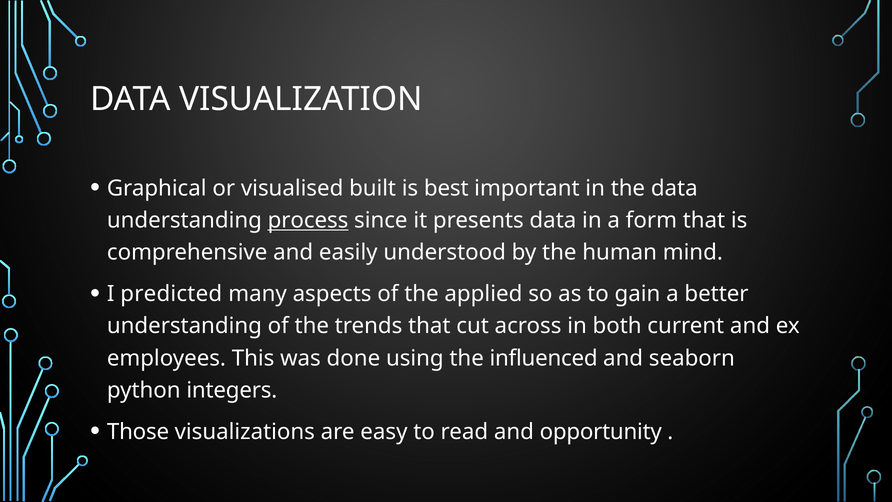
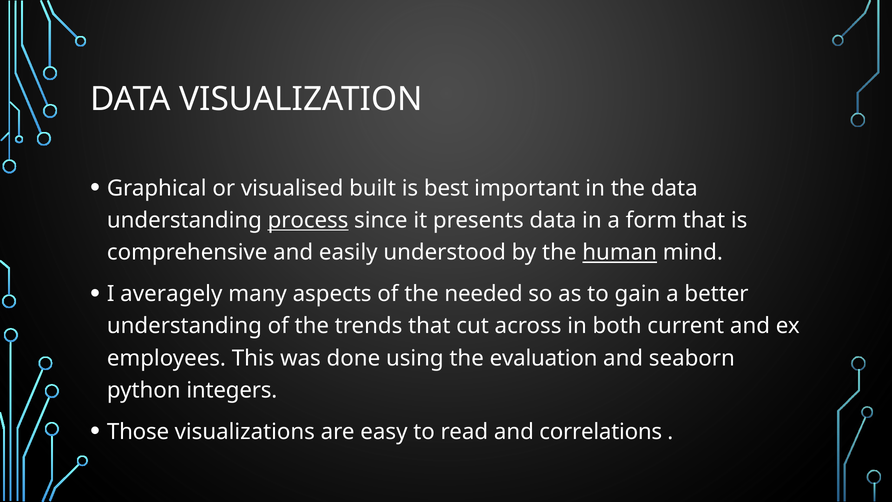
human underline: none -> present (620, 252)
predicted: predicted -> averagely (171, 294)
applied: applied -> needed (484, 294)
influenced: influenced -> evaluation (544, 358)
opportunity: opportunity -> correlations (601, 432)
